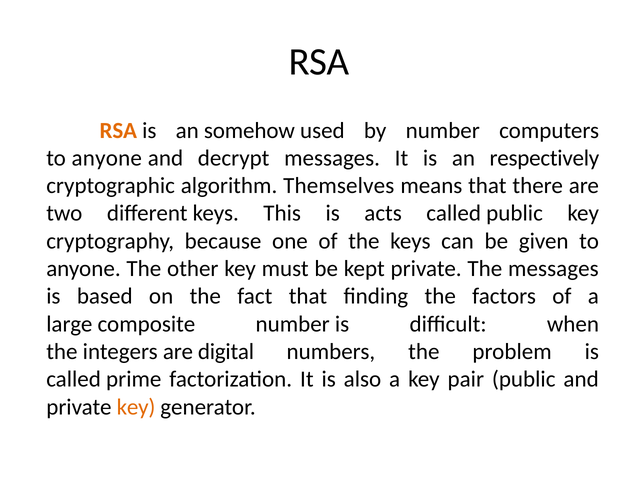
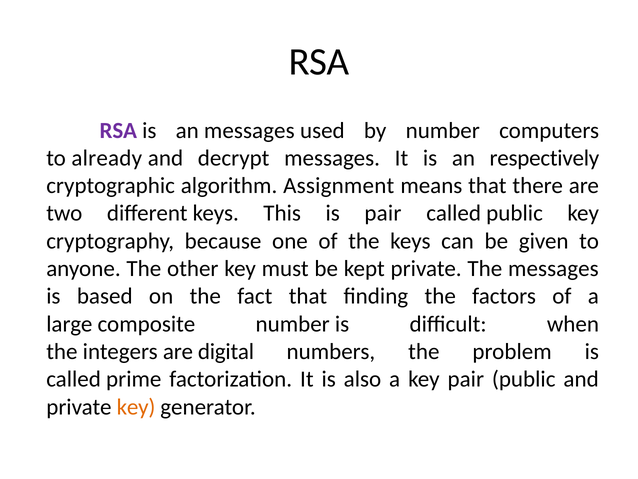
RSA colour: orange -> purple (118, 130)
an somehow: somehow -> messages (249, 130)
anyone: anyone -> already (107, 158)
Themselves: Themselves -> Assignment (339, 186)
is acts: acts -> pair (383, 213)
